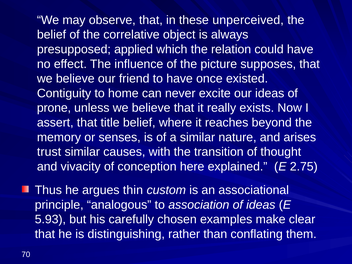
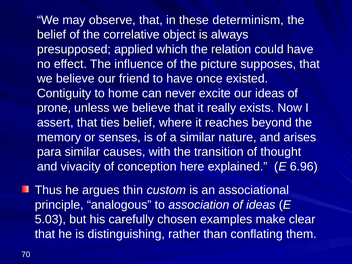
unperceived: unperceived -> determinism (248, 20)
title: title -> ties (110, 123)
trust: trust -> para (49, 152)
2.75: 2.75 -> 6.96 (304, 167)
5.93: 5.93 -> 5.03 (50, 219)
